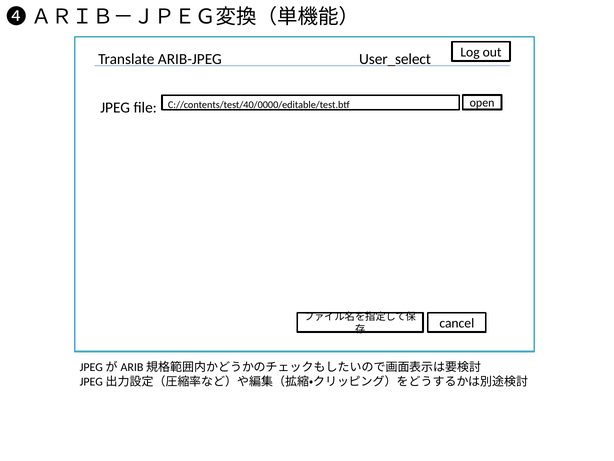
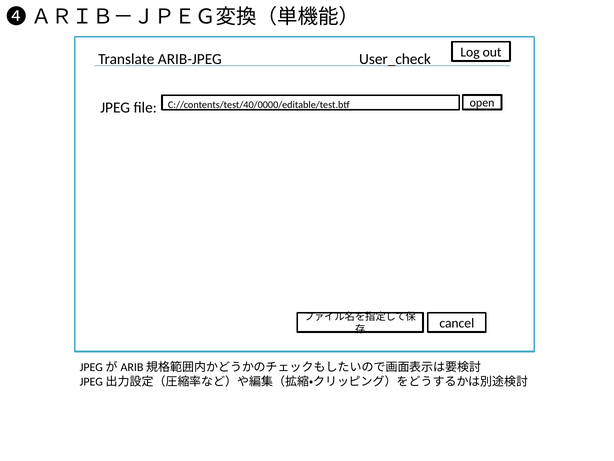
User_select: User_select -> User_check (395, 59)
